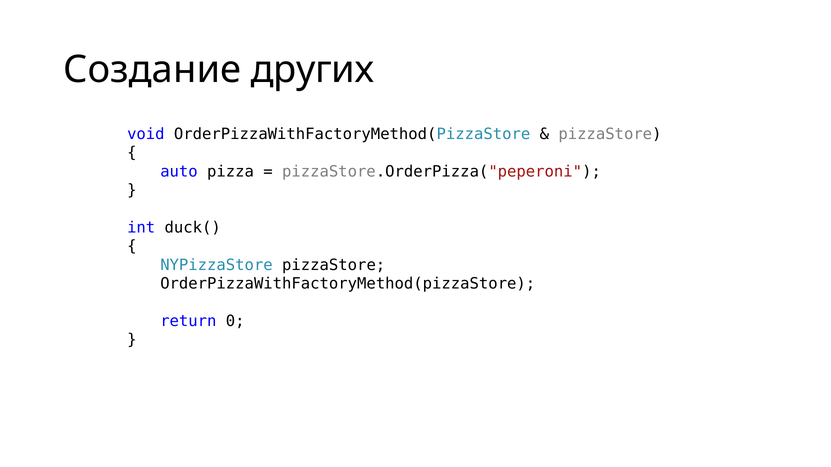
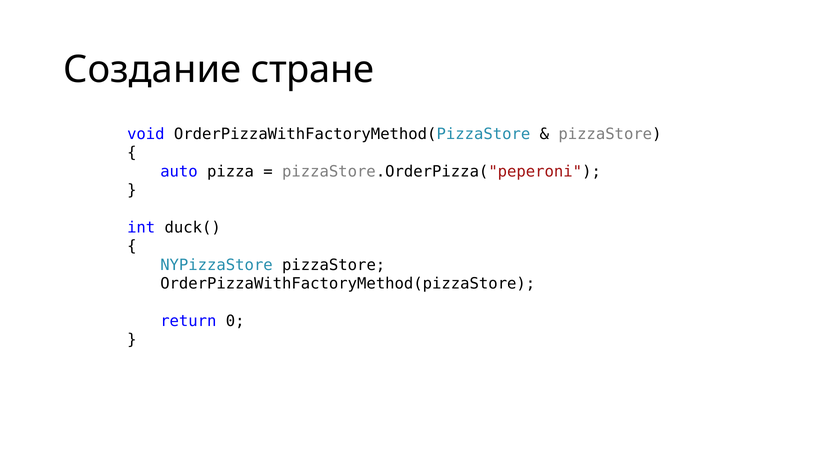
других: других -> стране (312, 70)
